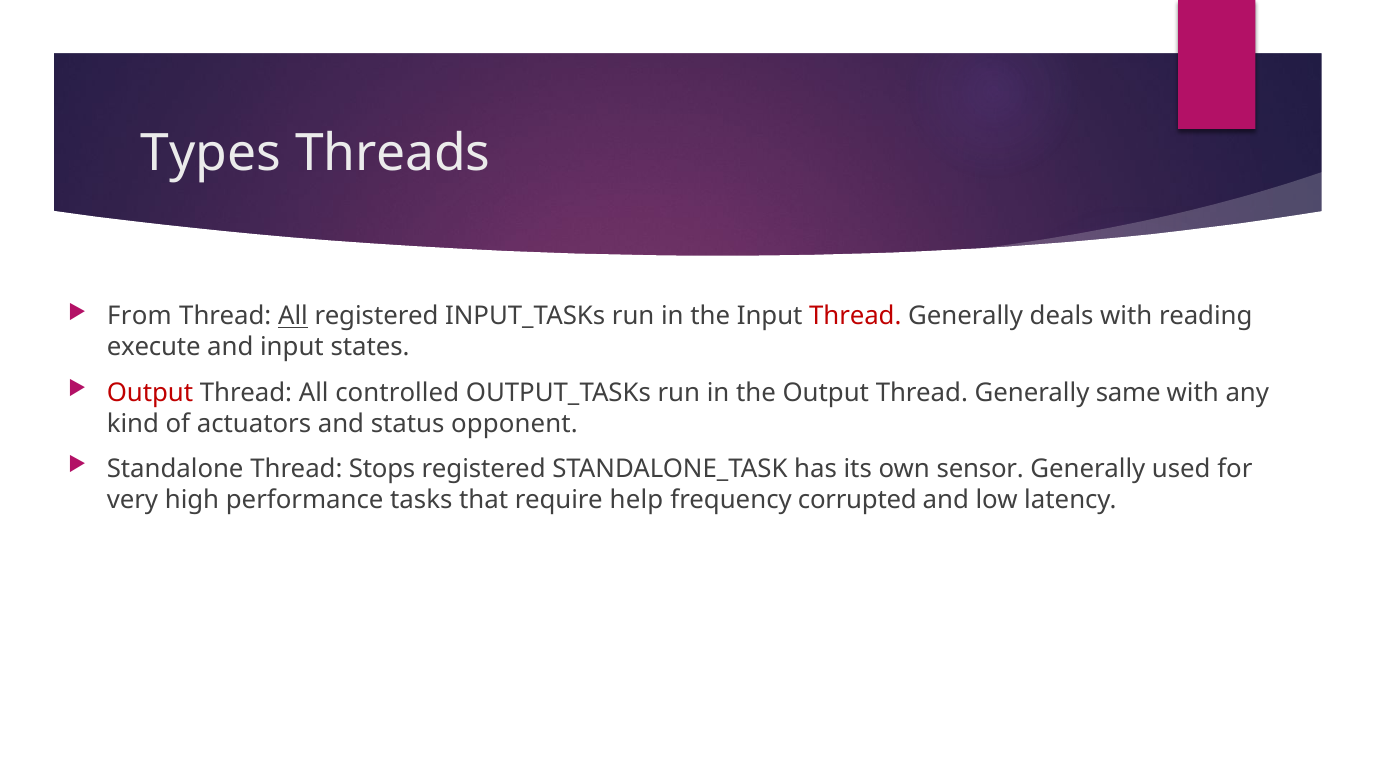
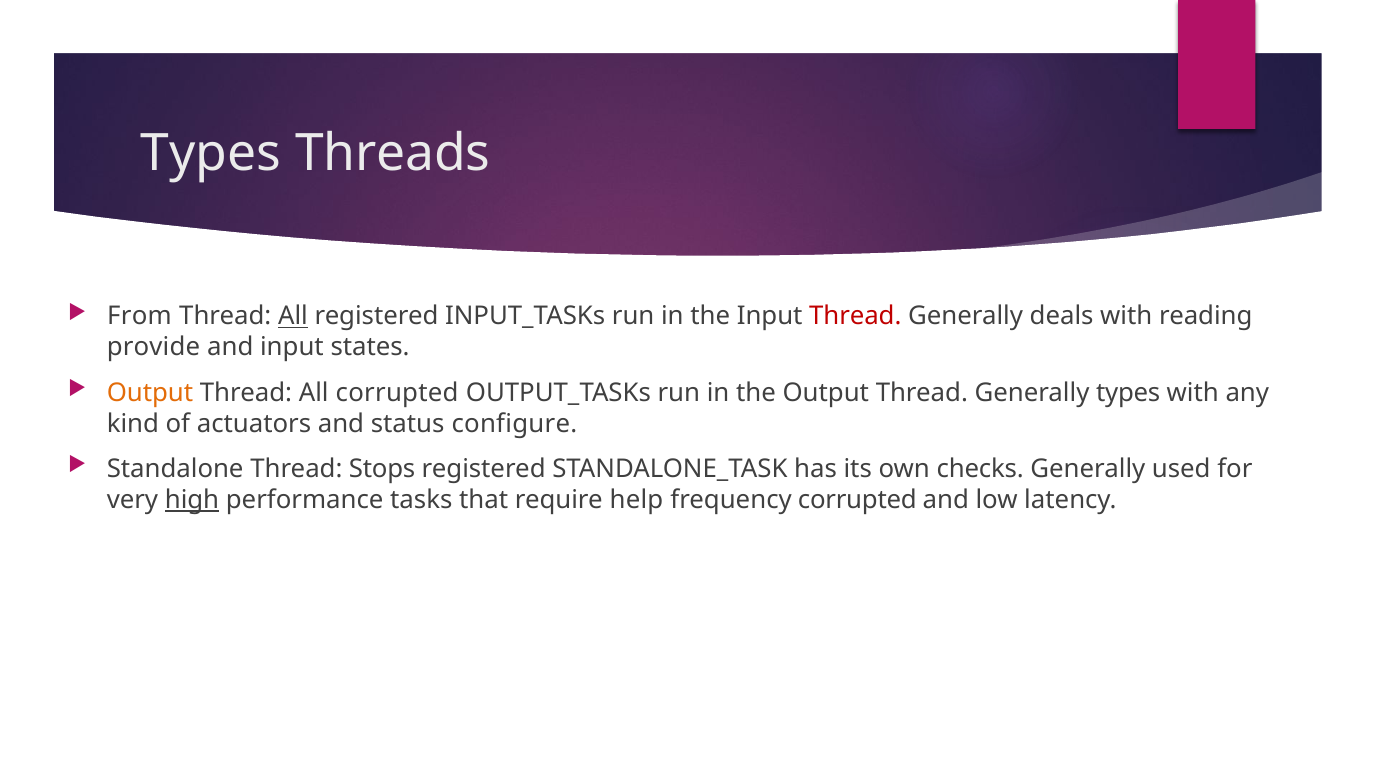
execute: execute -> provide (153, 347)
Output colour: red -> orange (150, 393)
All controlled: controlled -> corrupted (397, 393)
Generally same: same -> types (1128, 393)
opponent: opponent -> configure (514, 423)
sensor: sensor -> checks (980, 469)
high underline: none -> present (192, 500)
